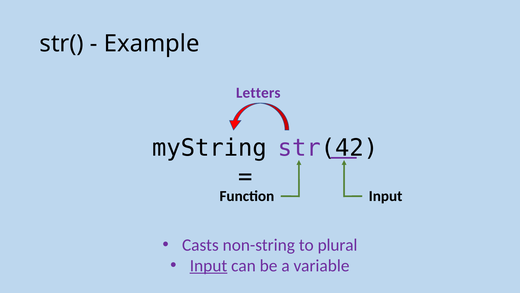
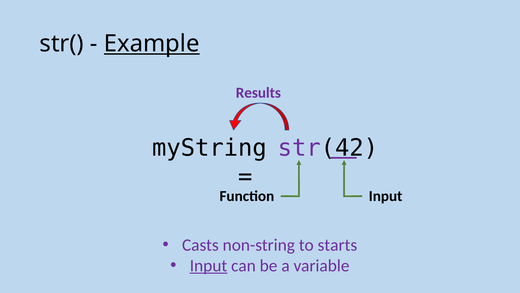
Example underline: none -> present (152, 44)
Letters: Letters -> Results (258, 93)
plural: plural -> starts (337, 245)
